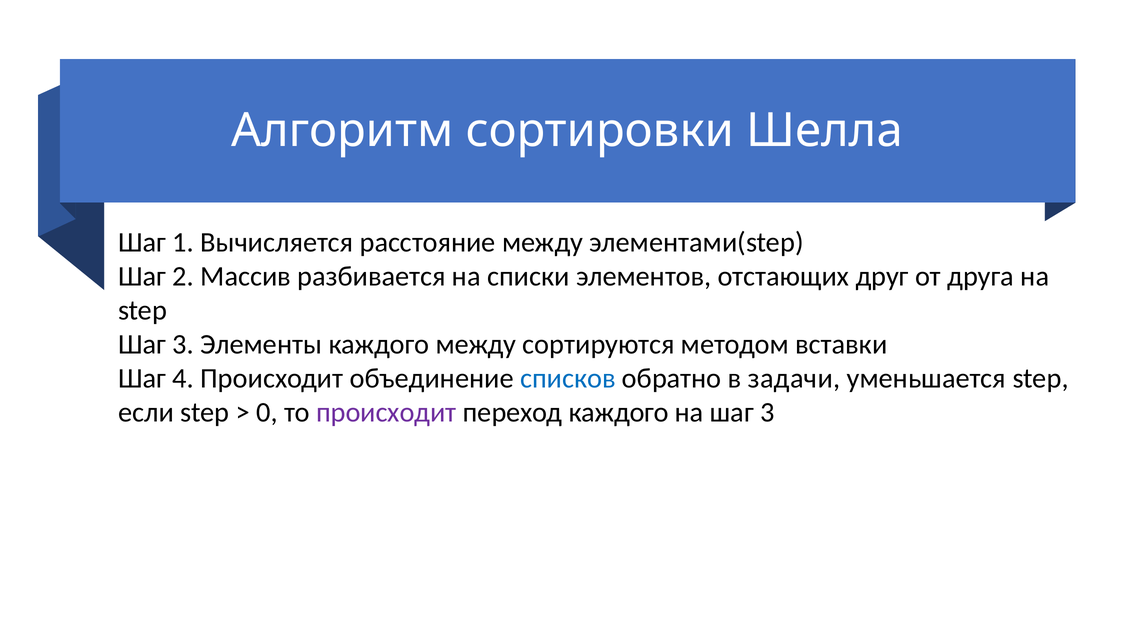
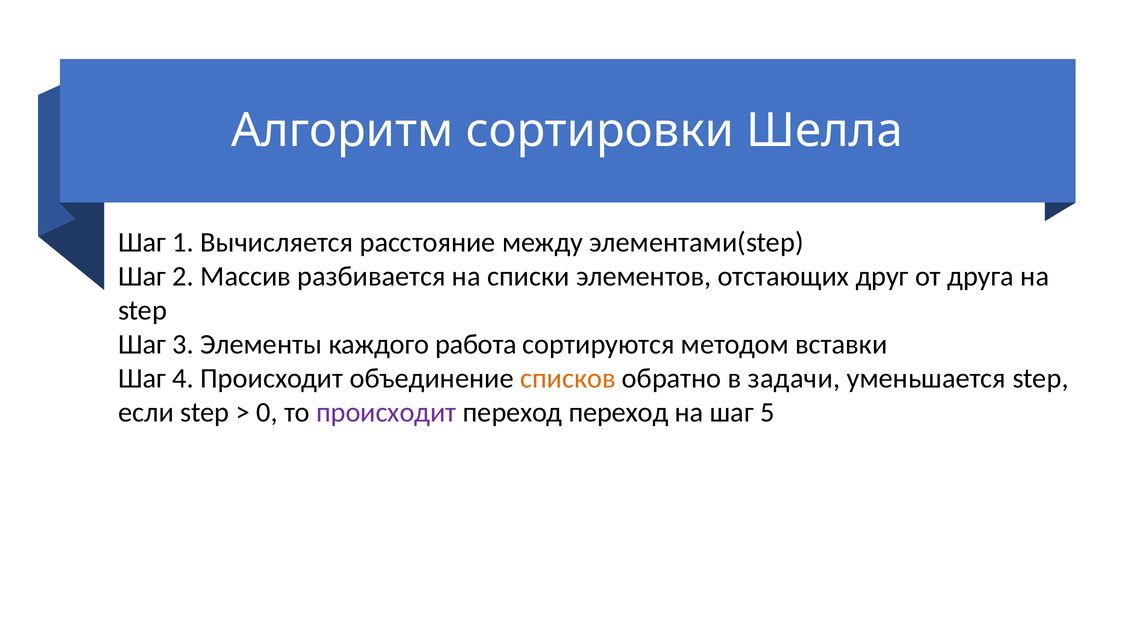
каждого между: между -> работа (476, 345)
списков colour: blue -> orange (568, 379)
переход каждого: каждого -> переход (619, 413)
на шаг 3: 3 -> 5 (767, 413)
